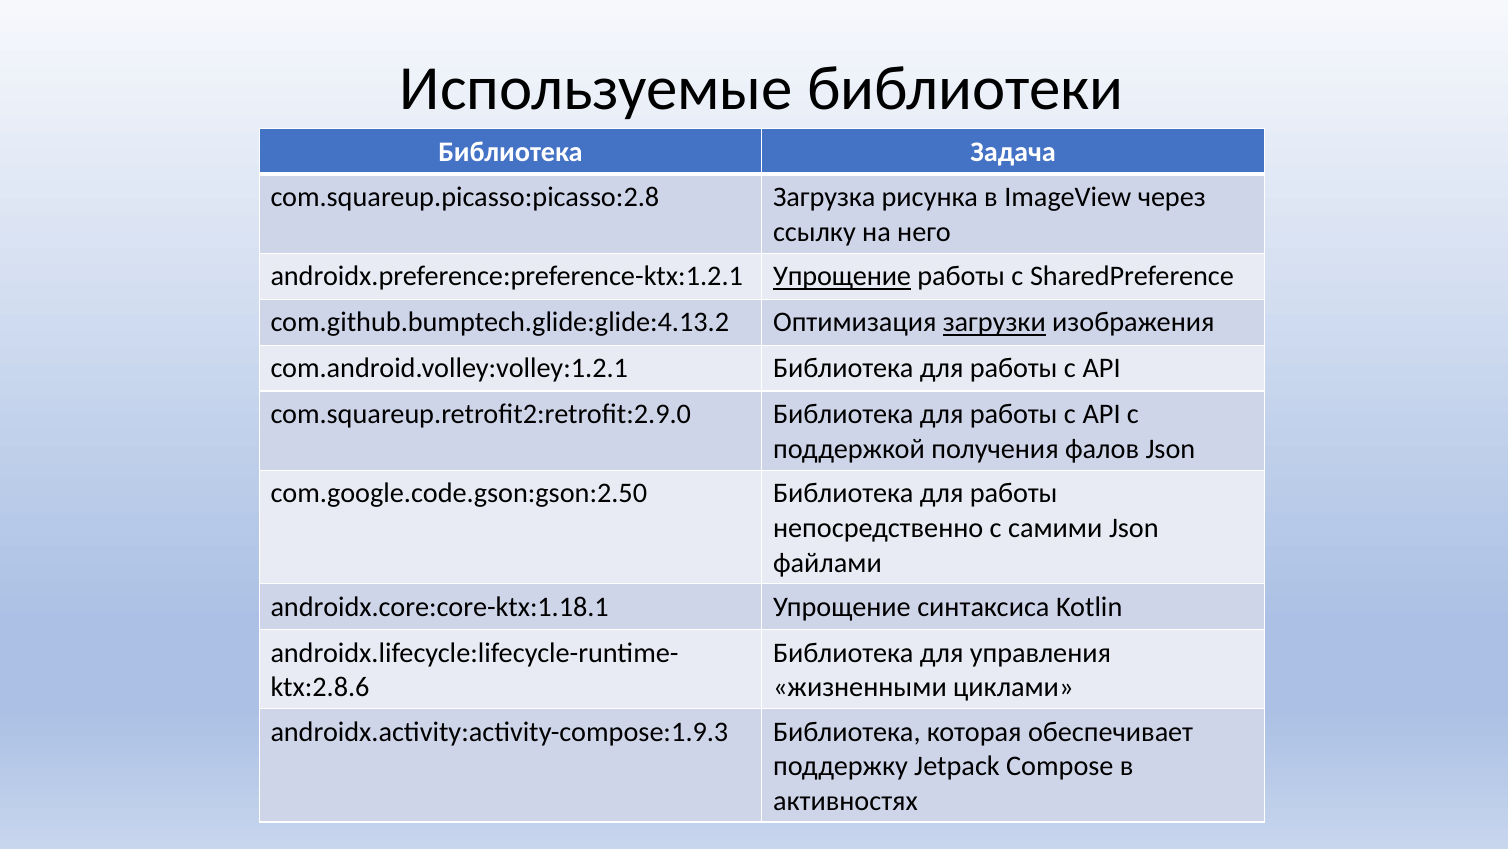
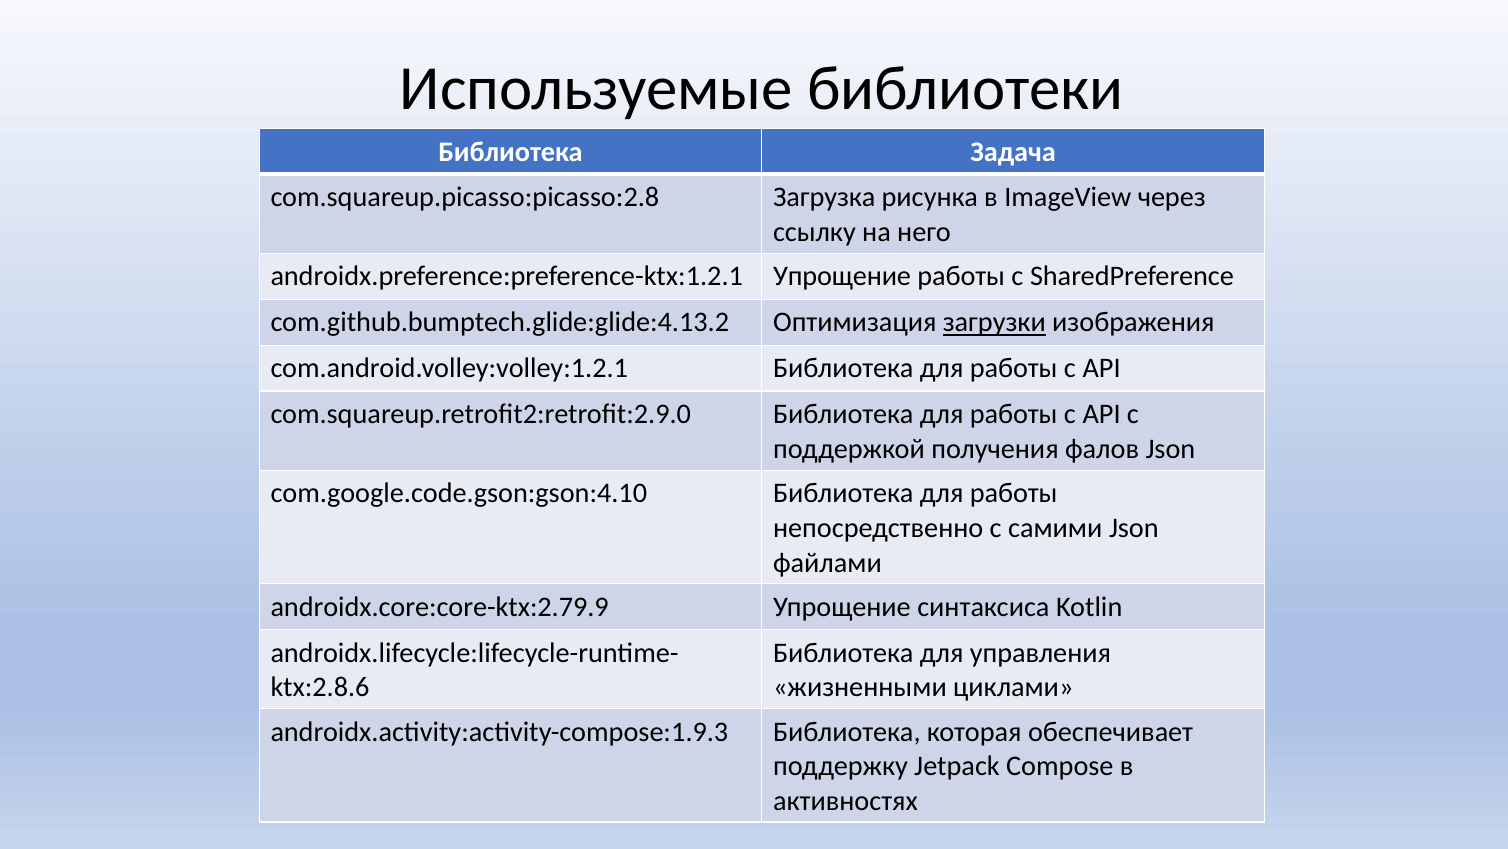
Упрощение underline: present -> none (842, 276)
com.google.code.gson:gson:2.50: com.google.code.gson:gson:2.50 -> com.google.code.gson:gson:4.10 (459, 493)
androidx.core:core-ktx:1.18.1: androidx.core:core-ktx:1.18.1 -> androidx.core:core-ktx:2.79.9 (440, 606)
